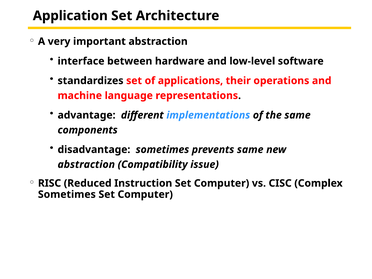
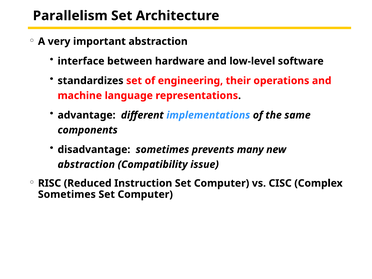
Application: Application -> Parallelism (70, 16)
applications: applications -> engineering (190, 81)
prevents same: same -> many (250, 150)
